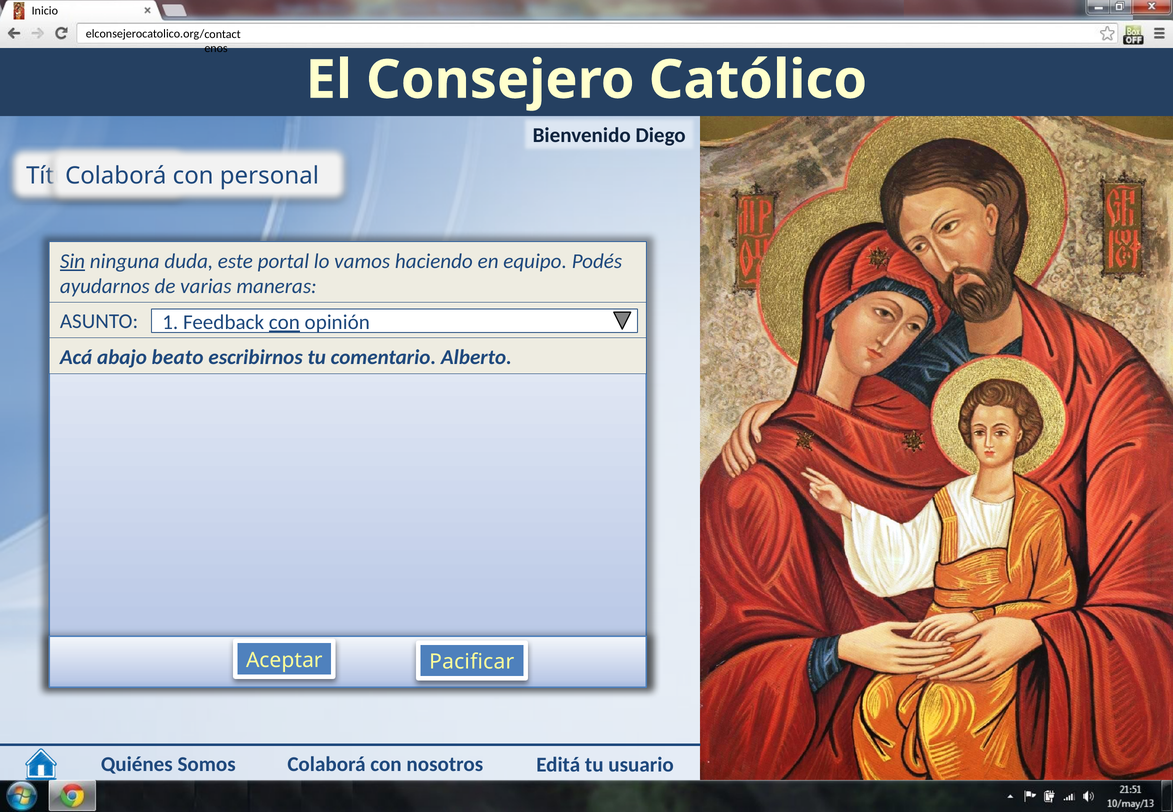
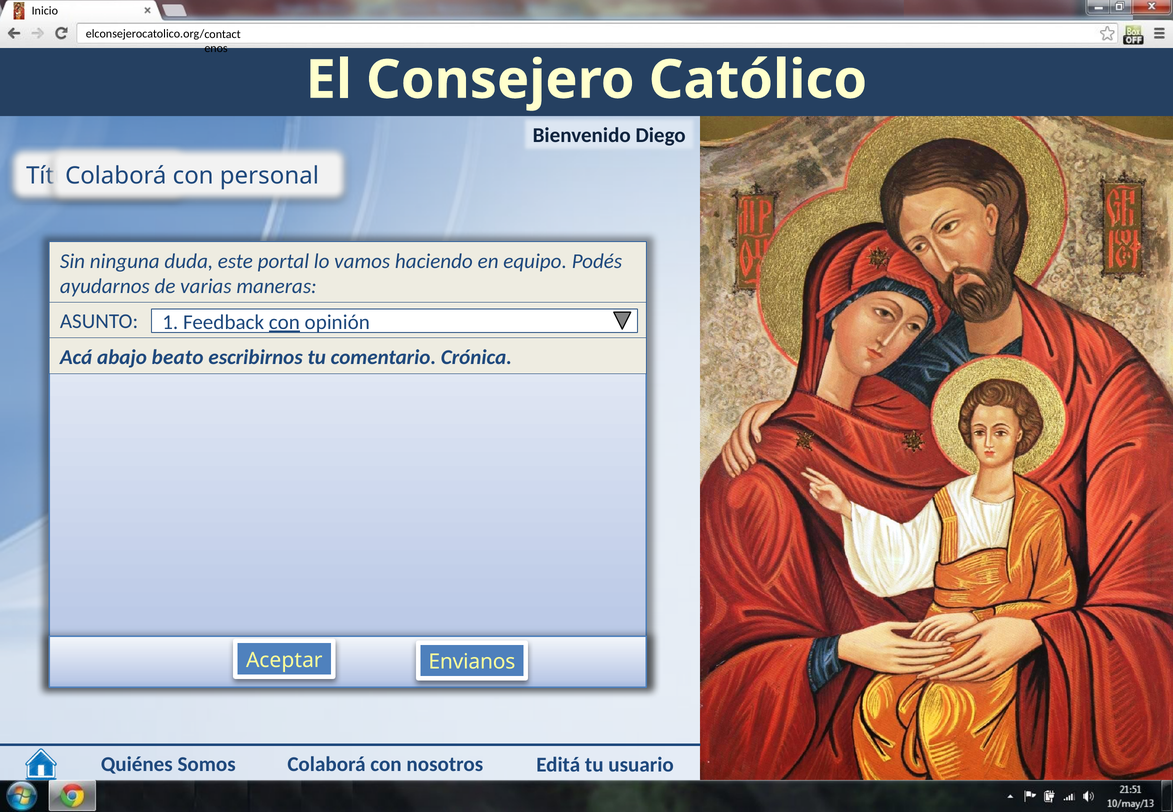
Sin underline: present -> none (72, 261)
Alberto: Alberto -> Crónica (476, 357)
Pacificar: Pacificar -> Envianos (472, 662)
